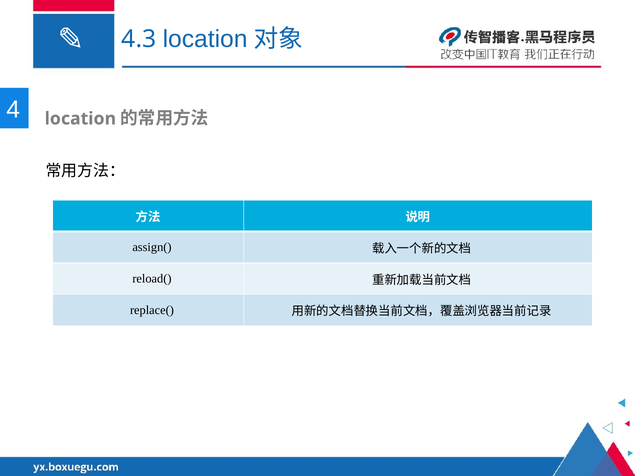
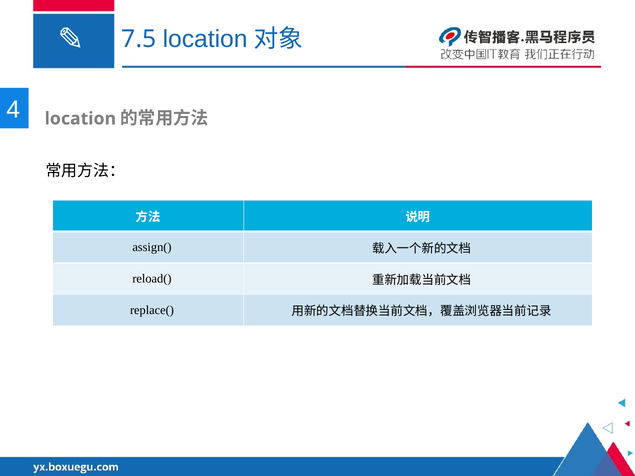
4.3: 4.3 -> 7.5 (139, 39)
